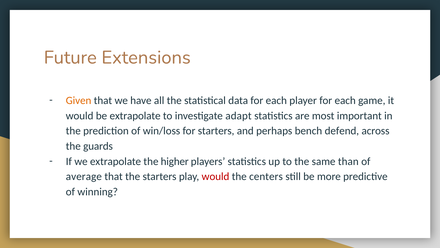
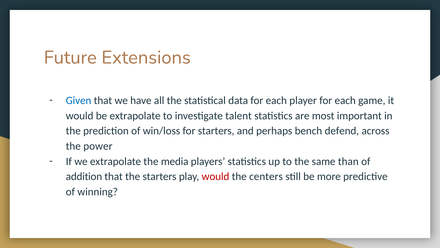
Given colour: orange -> blue (79, 100)
adapt: adapt -> talent (239, 116)
guards: guards -> power (98, 146)
higher: higher -> media (175, 161)
average: average -> addition (84, 176)
